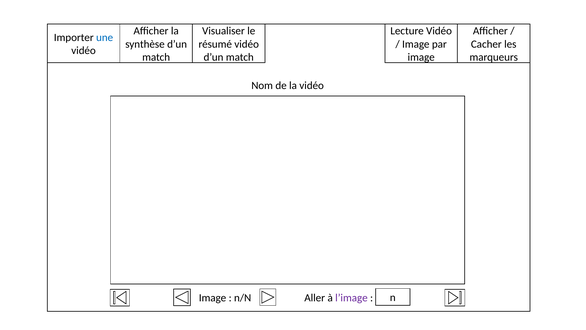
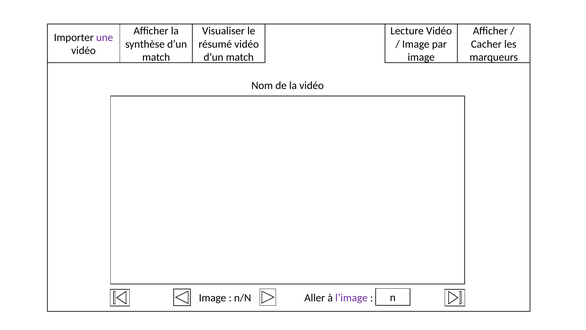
une colour: blue -> purple (105, 37)
